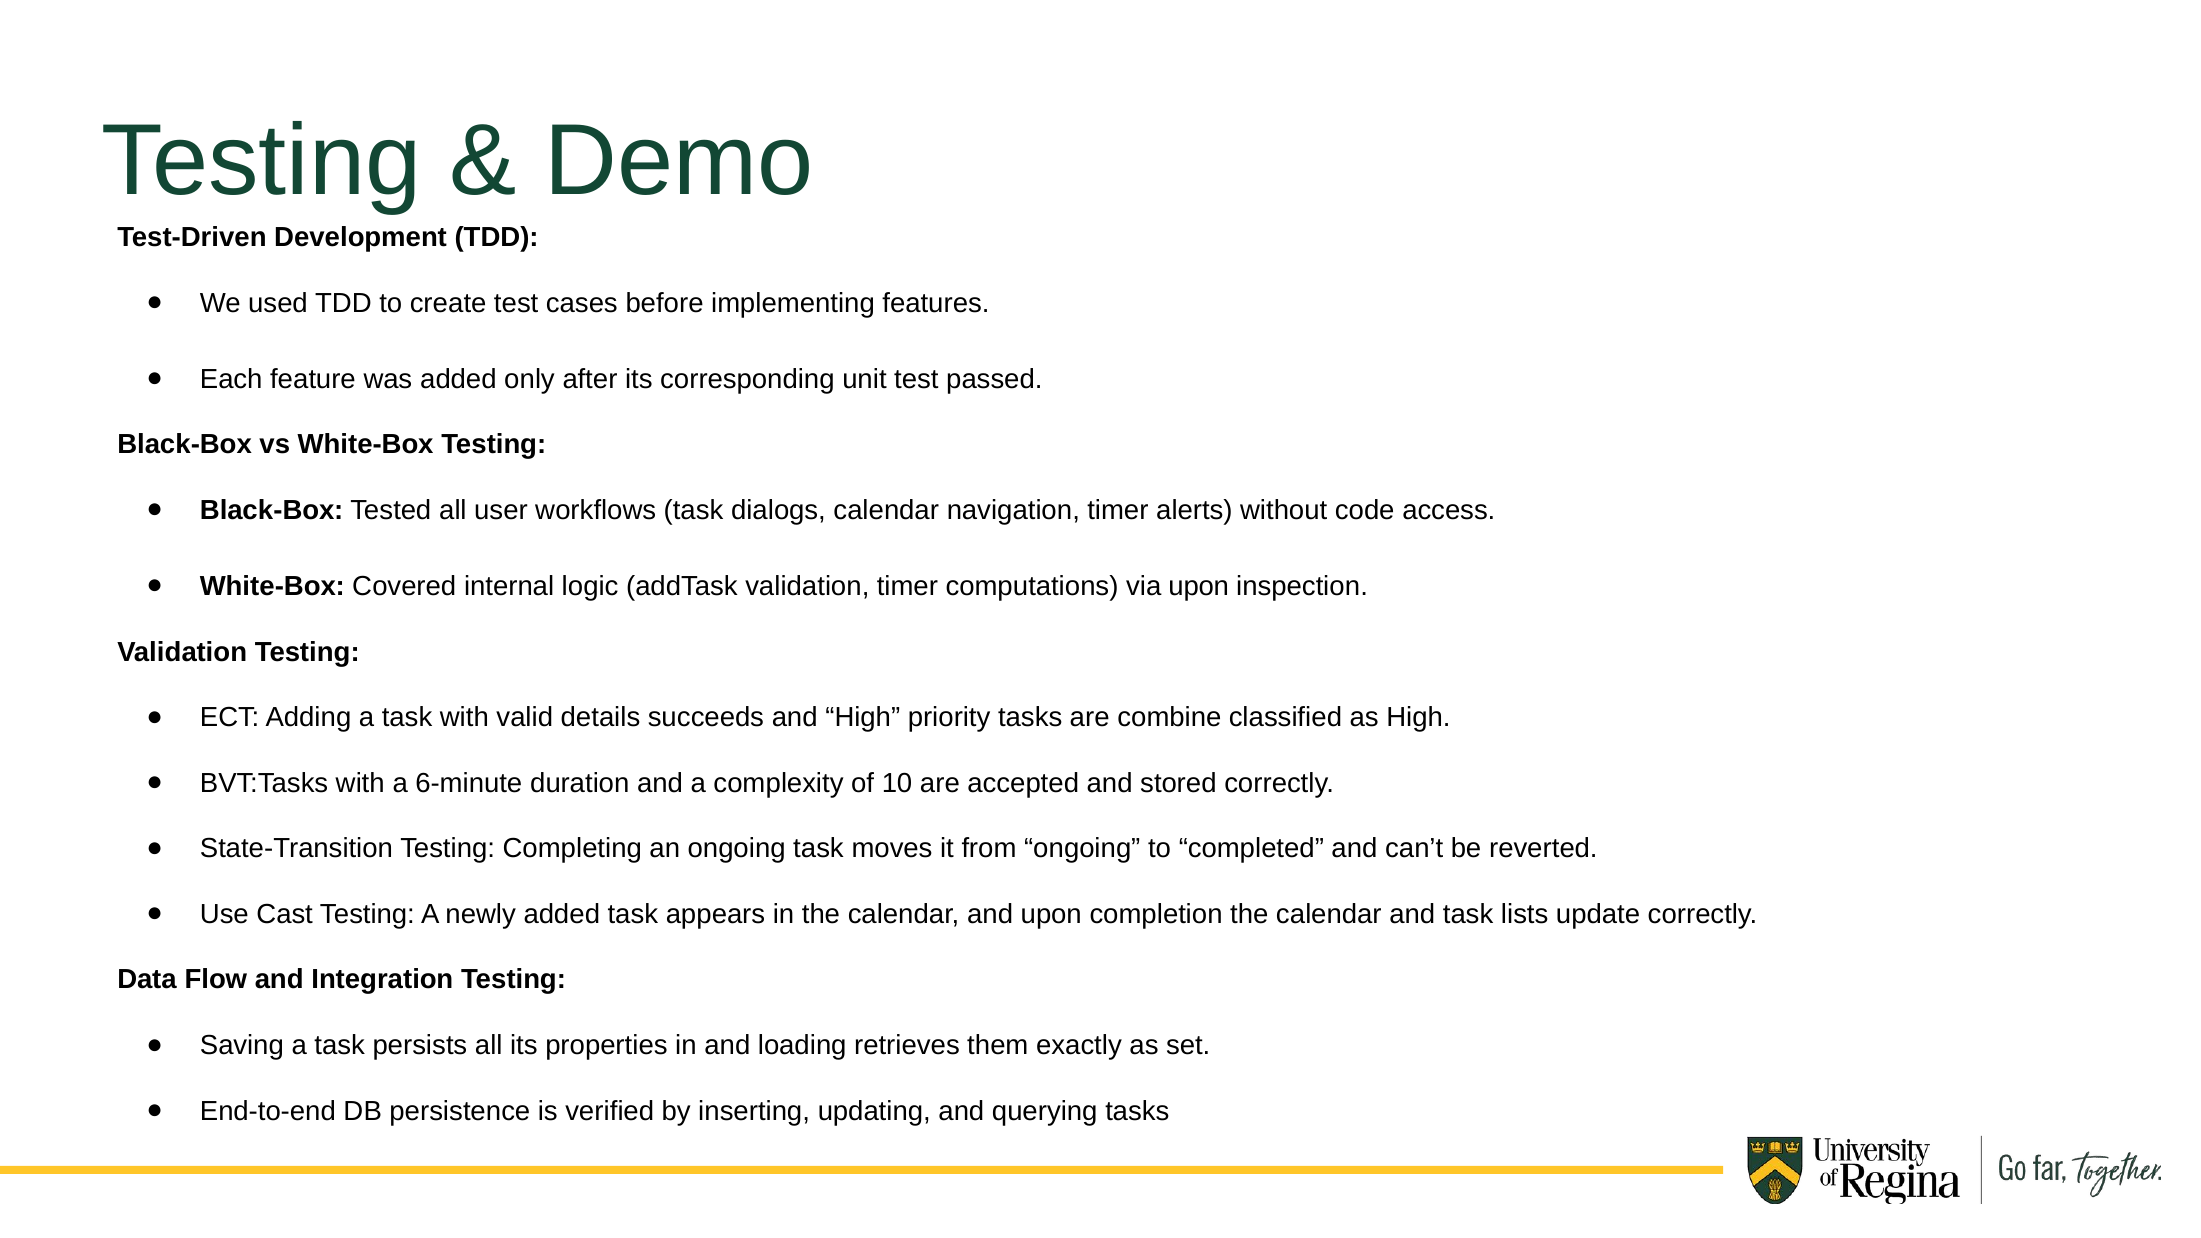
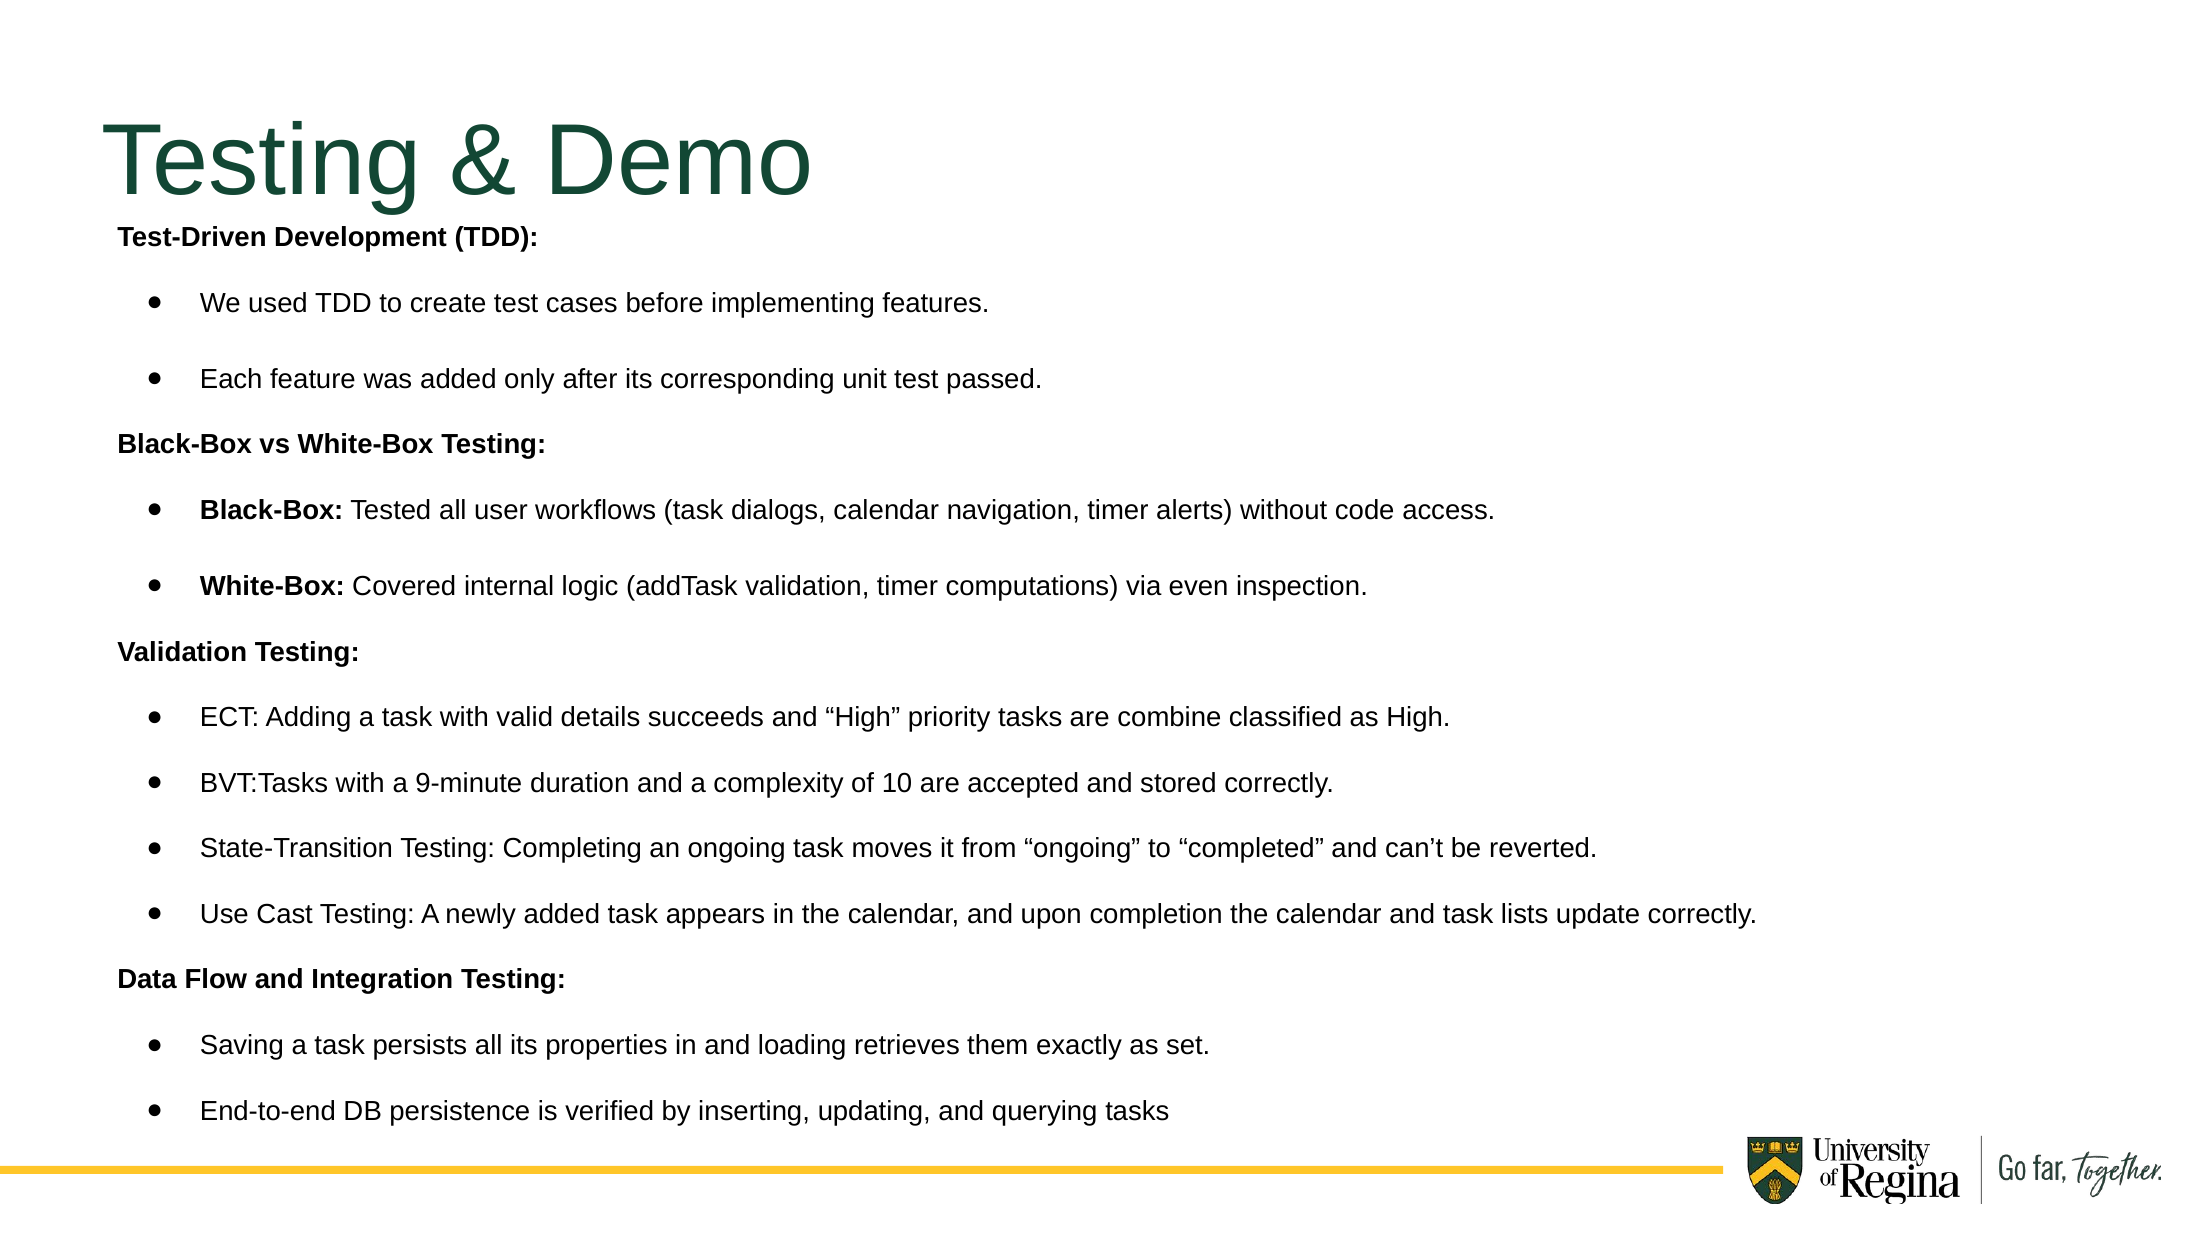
via upon: upon -> even (1199, 586)
6-minute: 6-minute -> 9-minute (469, 783)
